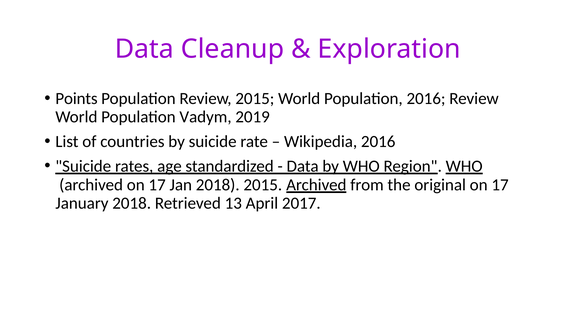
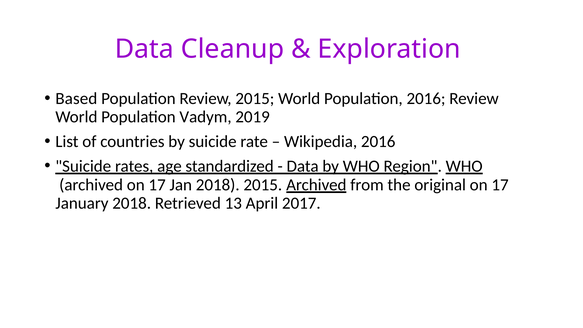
Points: Points -> Based (76, 99)
